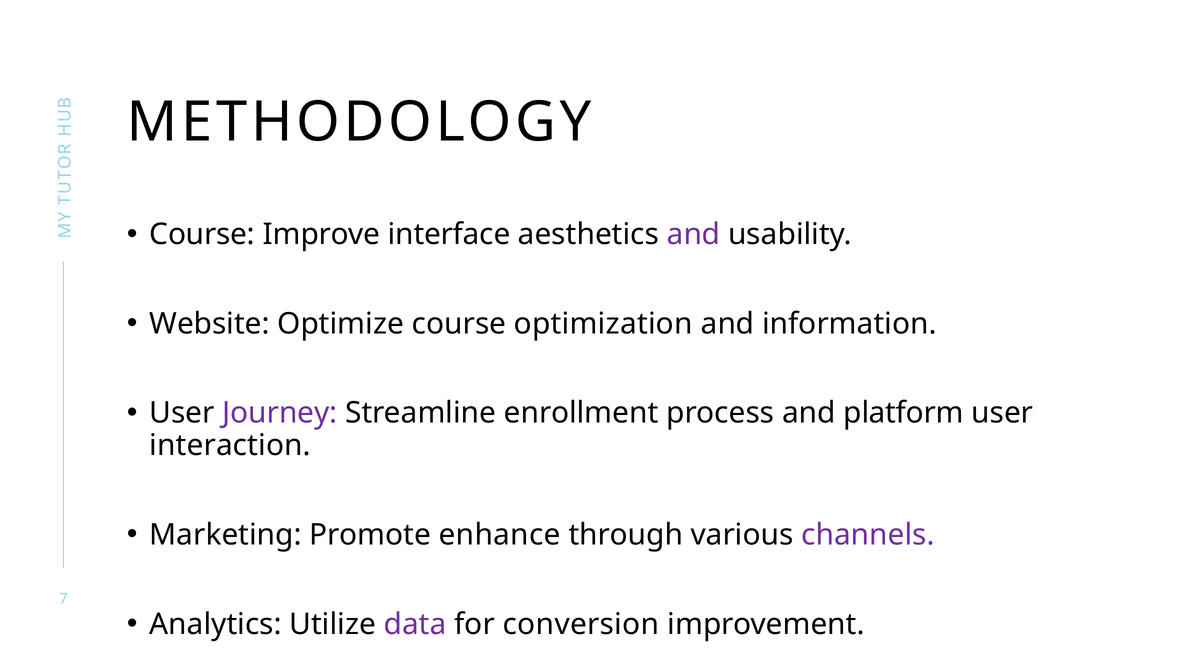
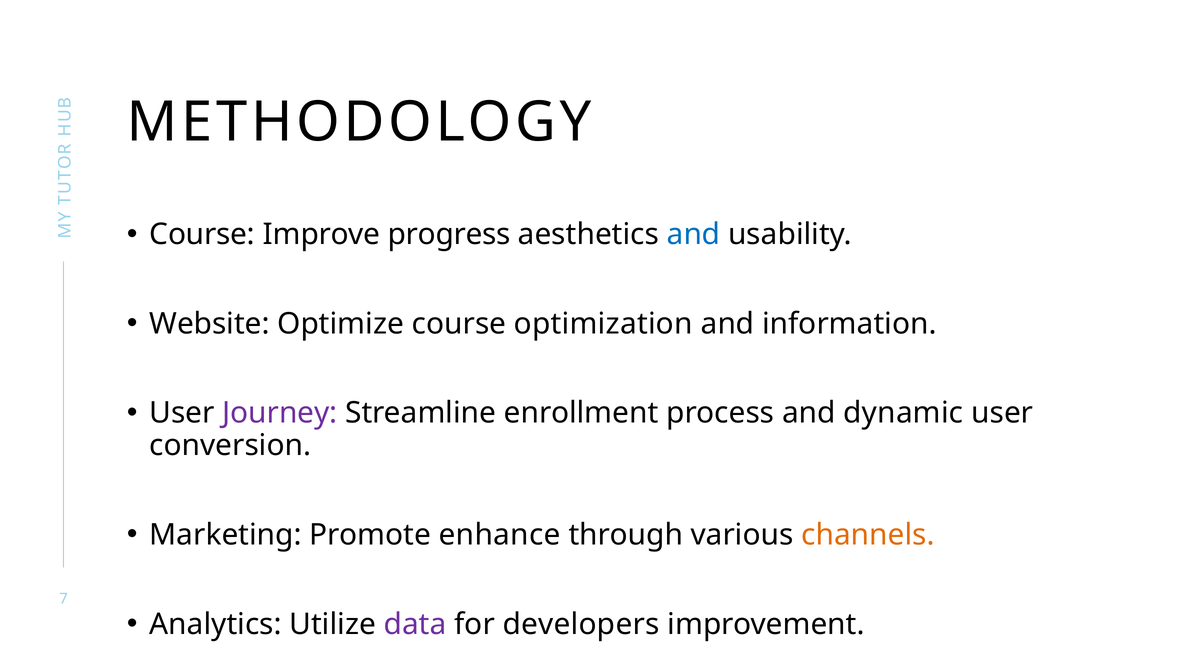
interface: interface -> progress (449, 234)
and colour: purple -> blue (694, 234)
platform: platform -> dynamic (903, 413)
interaction: interaction -> conversion (230, 445)
channels colour: purple -> orange (868, 535)
conversion: conversion -> developers (581, 624)
